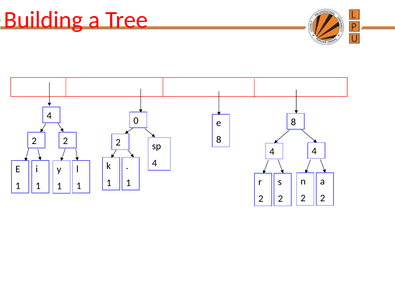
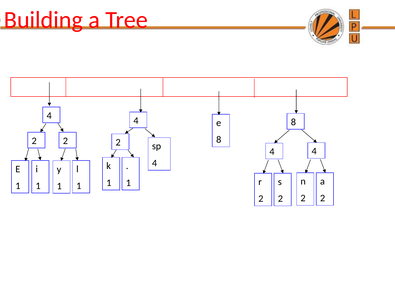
0: 0 -> 4 (136, 120)
